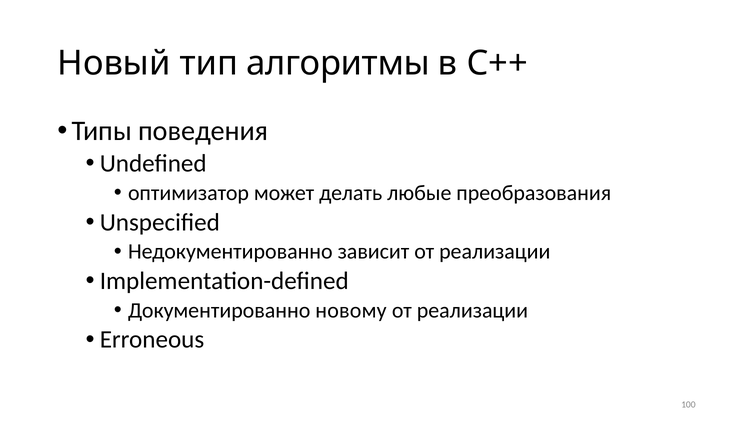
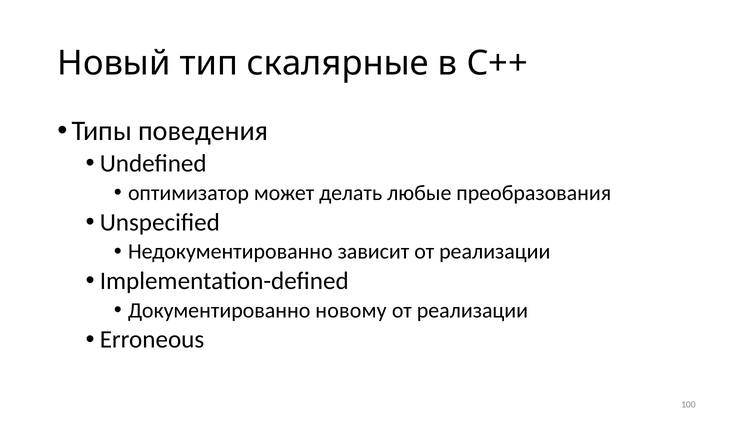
aлгоритмы: aлгоритмы -> скалярные (338, 63)
